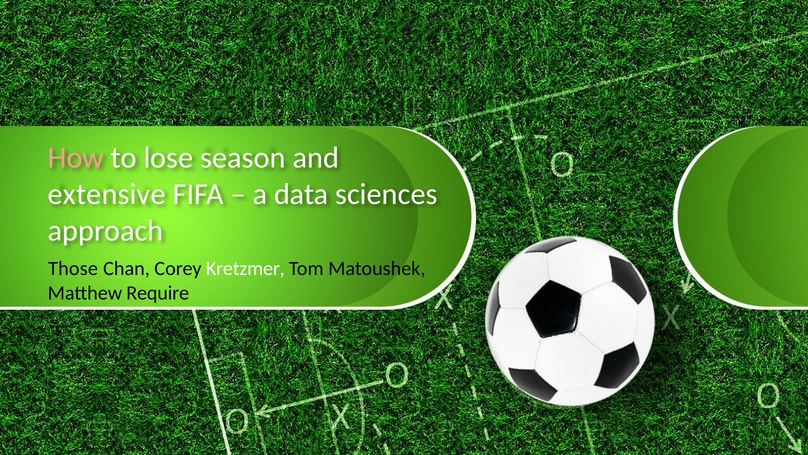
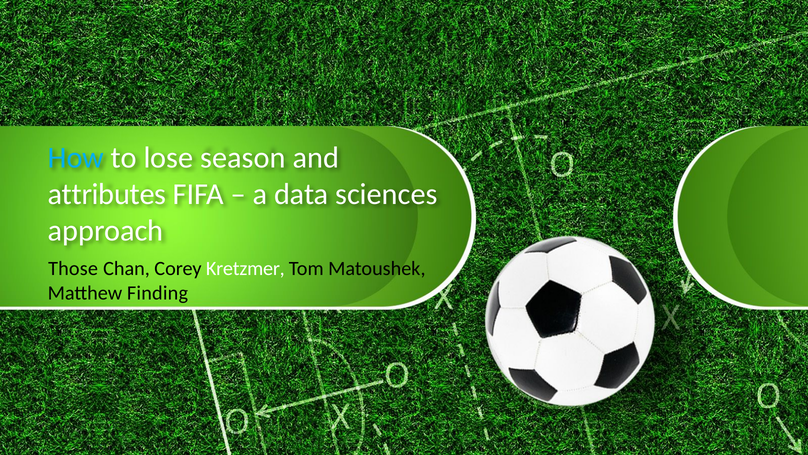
How colour: pink -> light blue (76, 158)
extensive: extensive -> attributes (107, 194)
Require: Require -> Finding (158, 293)
